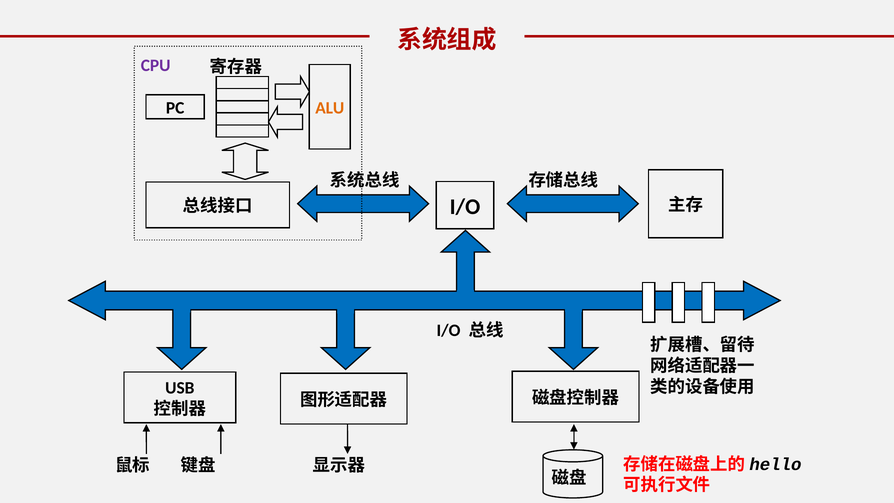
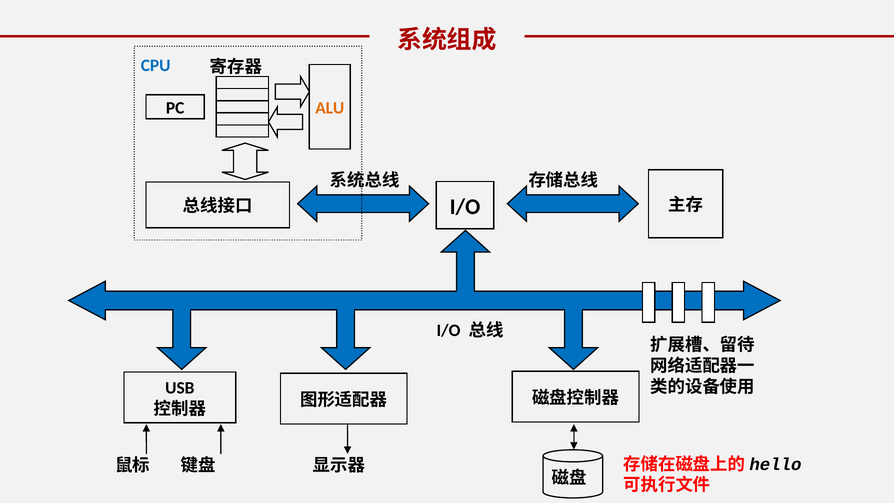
CPU colour: purple -> blue (156, 65)
